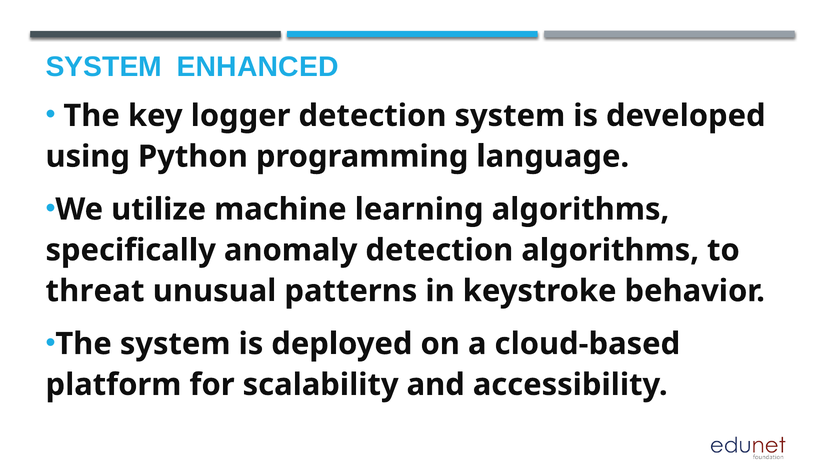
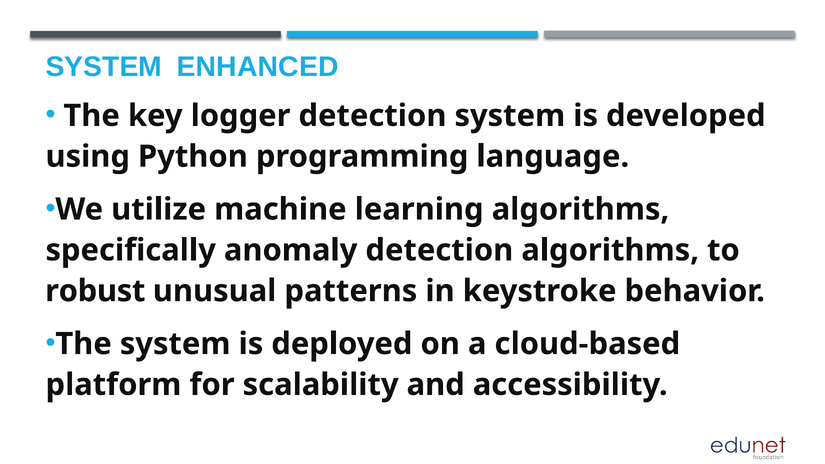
threat: threat -> robust (95, 291)
